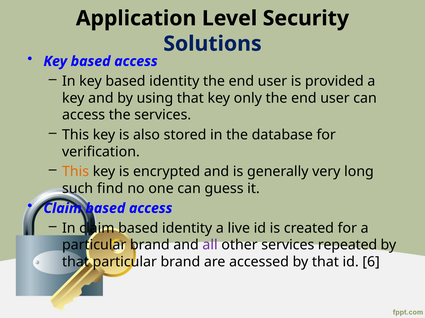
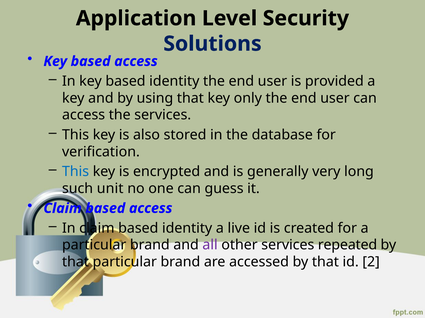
This colour: orange -> blue (76, 172)
find: find -> unit (110, 189)
6: 6 -> 2 (371, 263)
